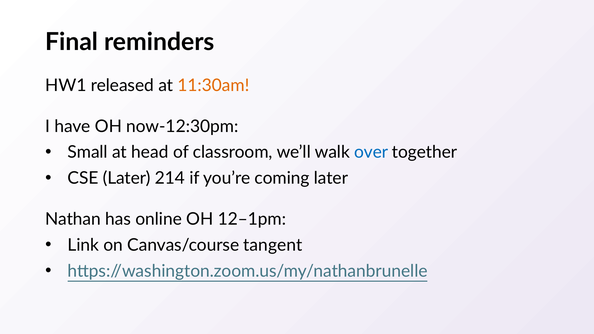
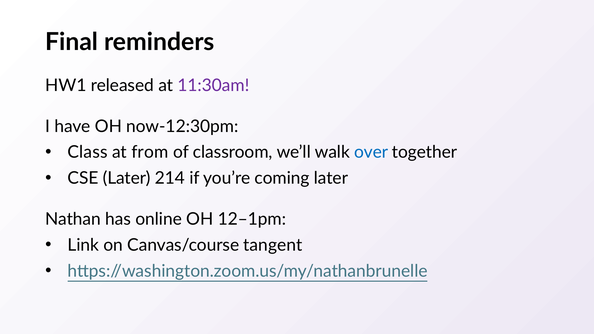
11:30am colour: orange -> purple (213, 85)
Small: Small -> Class (88, 152)
head: head -> from (150, 152)
